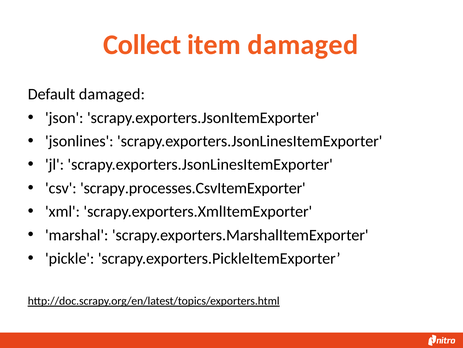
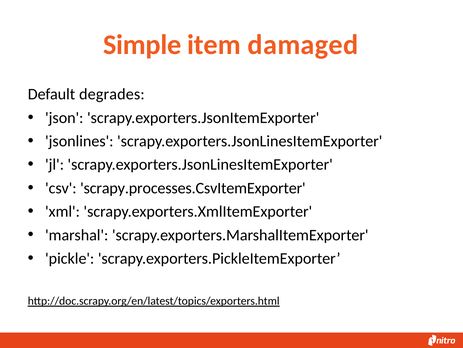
Collect: Collect -> Simple (142, 45)
Default damaged: damaged -> degrades (112, 94)
